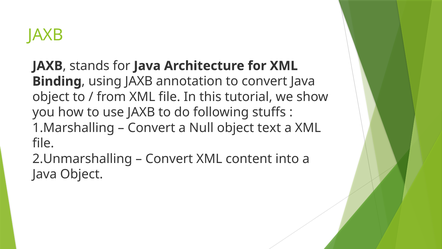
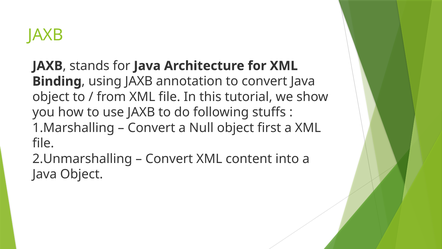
text: text -> first (269, 128)
